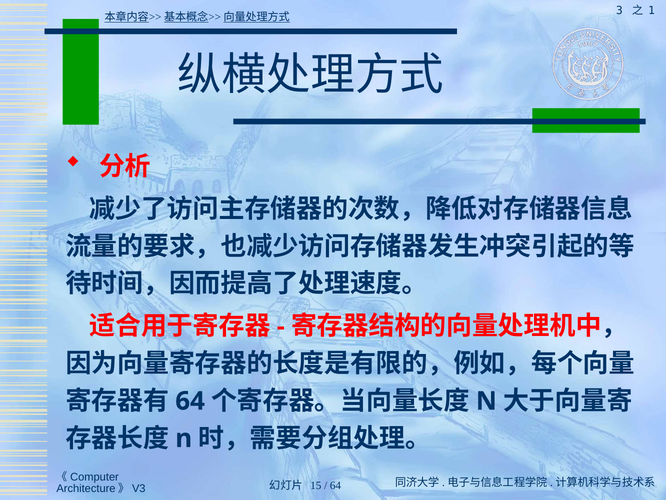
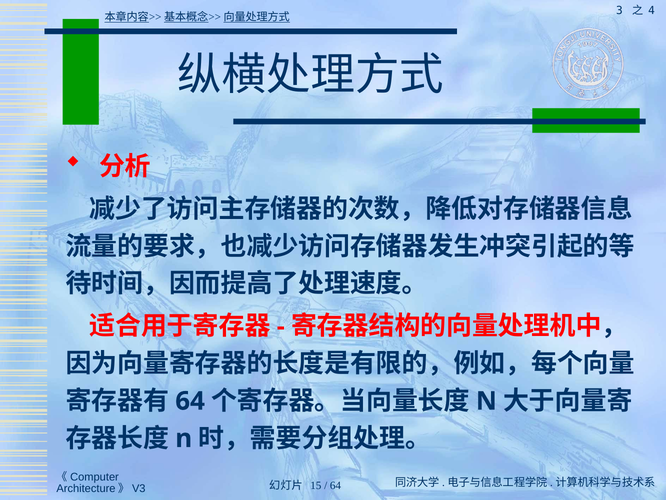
1: 1 -> 4 (652, 11)
